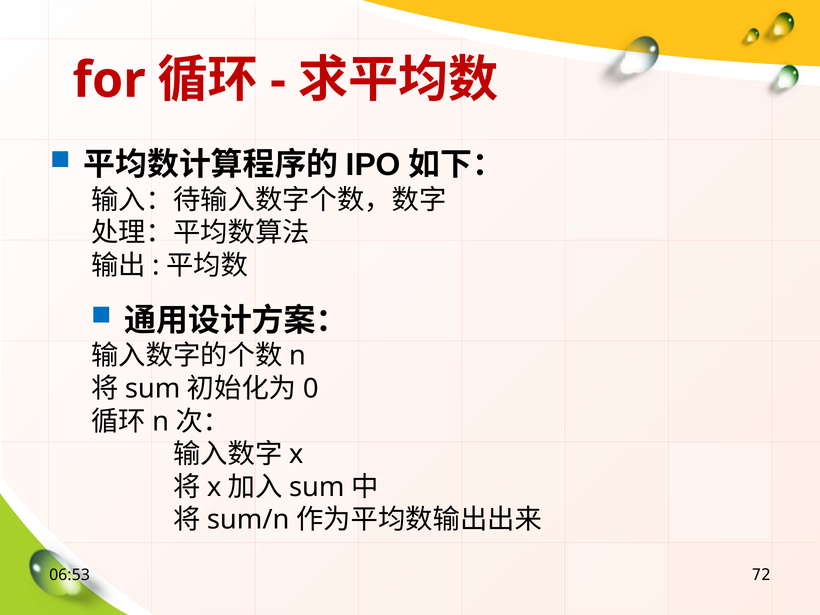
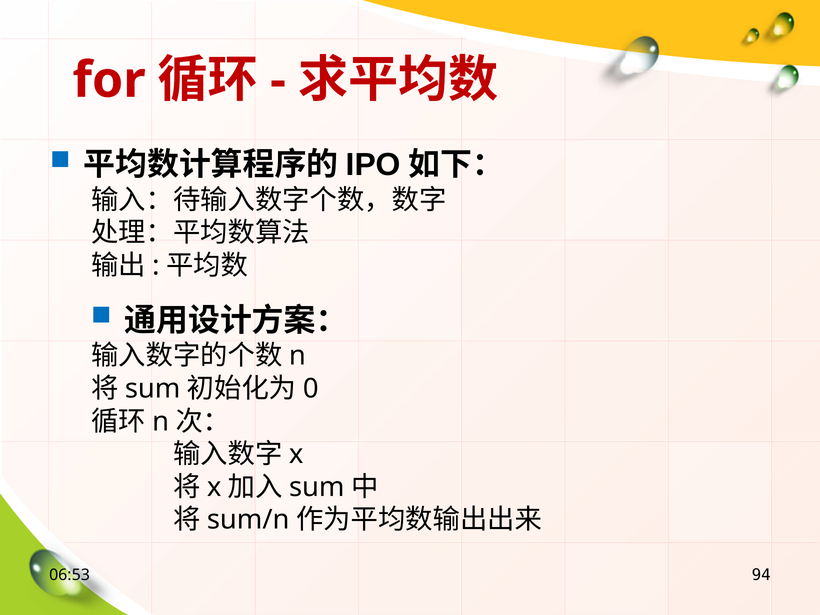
72: 72 -> 94 (761, 575)
